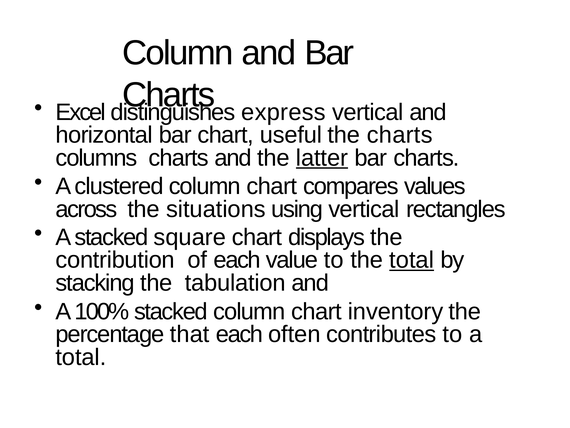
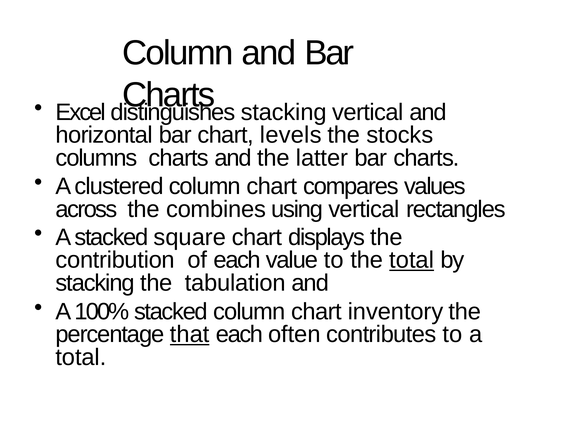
express: express -> stacking (284, 112)
useful: useful -> levels (291, 135)
the charts: charts -> stocks (400, 135)
latter underline: present -> none (322, 158)
situations: situations -> combines (216, 209)
that underline: none -> present (190, 334)
